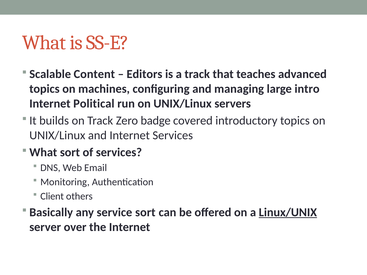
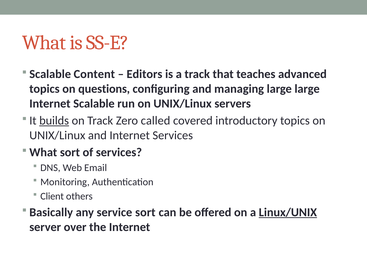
machines: machines -> questions (104, 89)
large intro: intro -> large (307, 89)
Political: Political -> Scalable (94, 104)
builds underline: none -> present (54, 121)
badge: badge -> called (156, 121)
